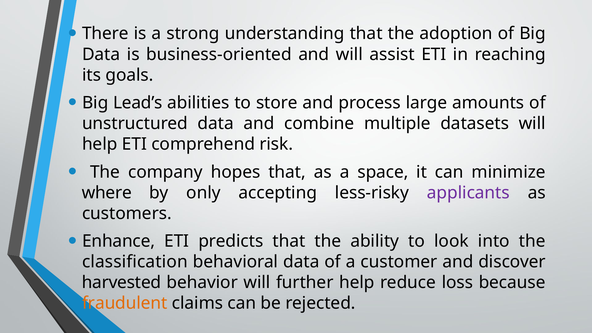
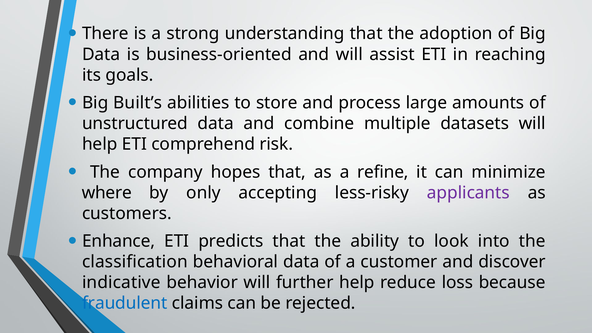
Lead’s: Lead’s -> Built’s (138, 103)
space: space -> refine (383, 172)
harvested: harvested -> indicative (121, 283)
fraudulent colour: orange -> blue (125, 303)
